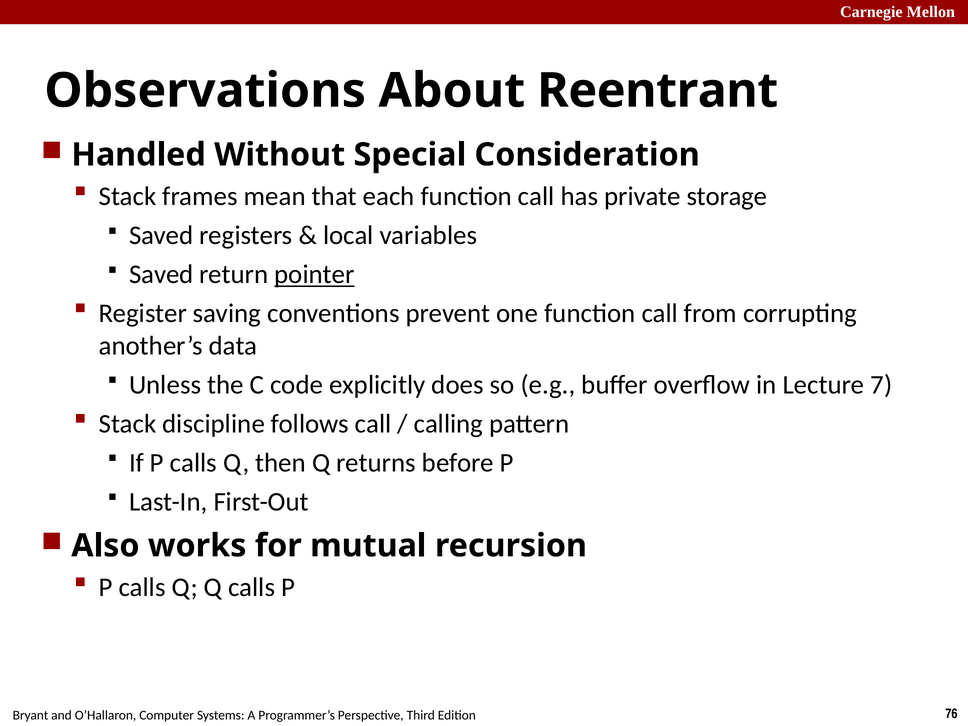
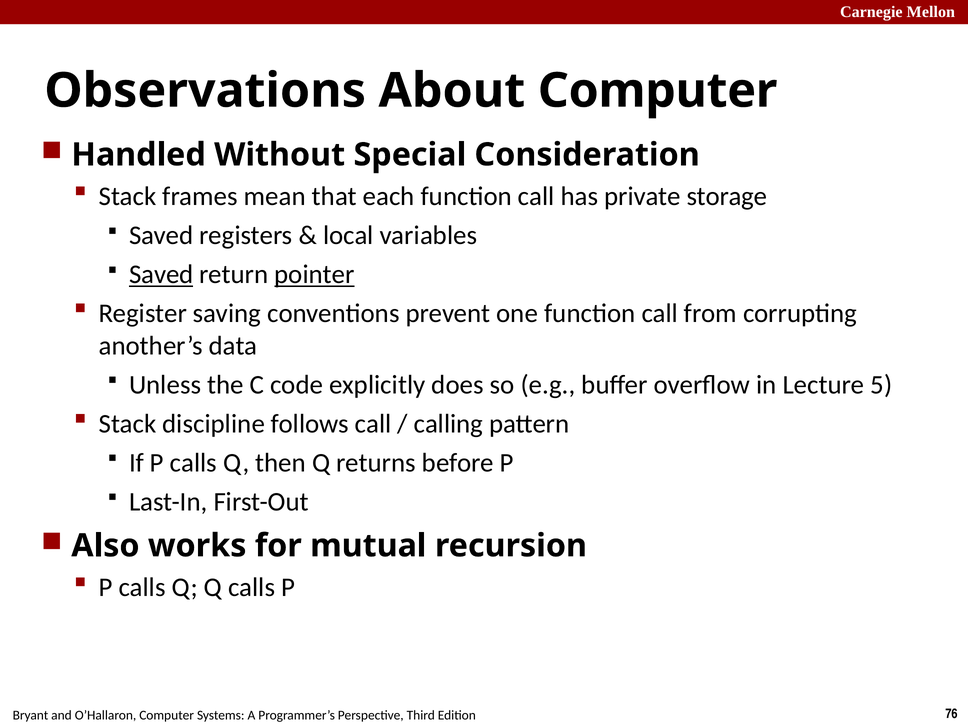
About Reentrant: Reentrant -> Computer (658, 91)
Saved underline: none -> present (161, 275)
7: 7 -> 5 (881, 385)
